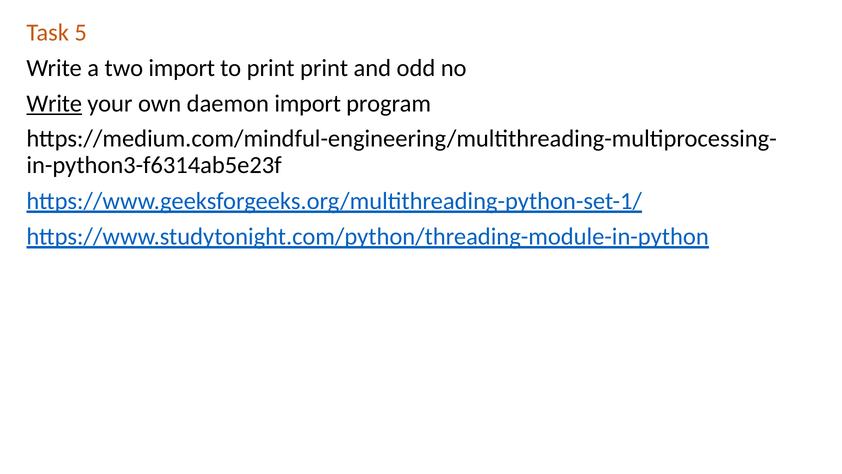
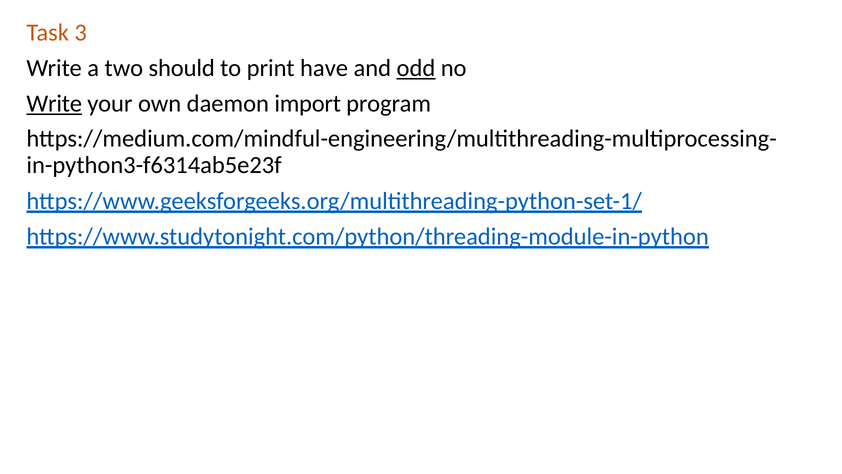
5: 5 -> 3 (81, 33)
two import: import -> should (182, 68)
print print: print -> have (324, 68)
odd underline: none -> present (416, 68)
